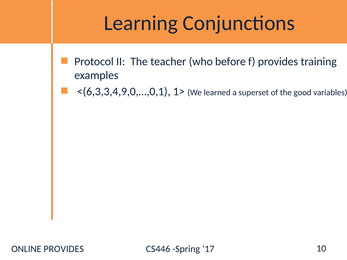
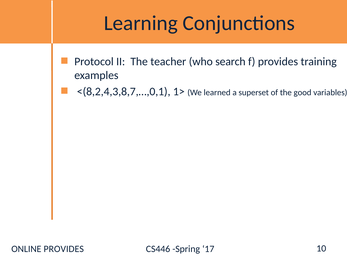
before: before -> search (230, 62)
<(6,3,3,4,9,0,…,0,1: <(6,3,3,4,9,0,…,0,1 -> <(8,2,4,3,8,7,…,0,1 (124, 92)
